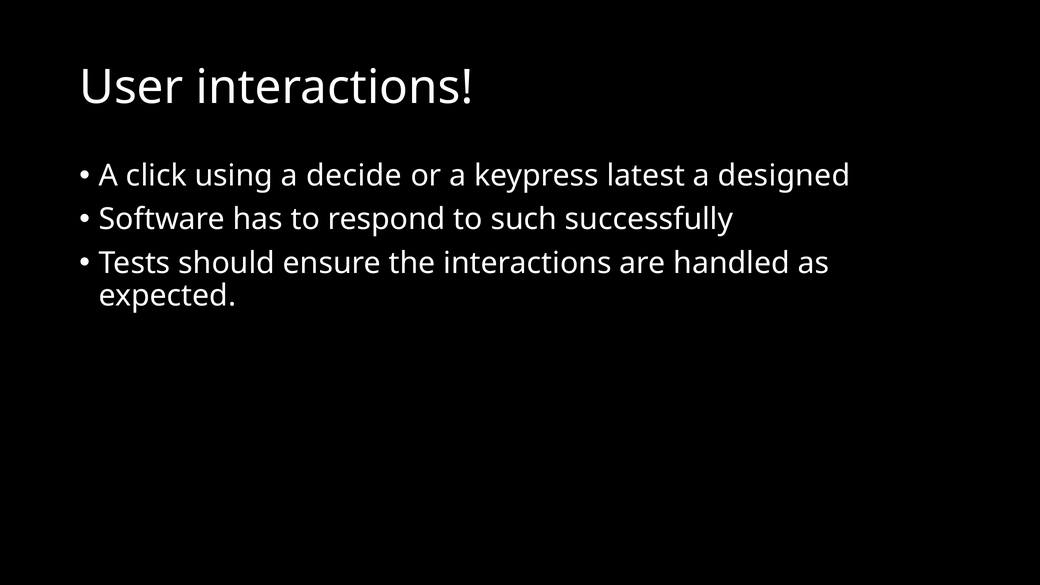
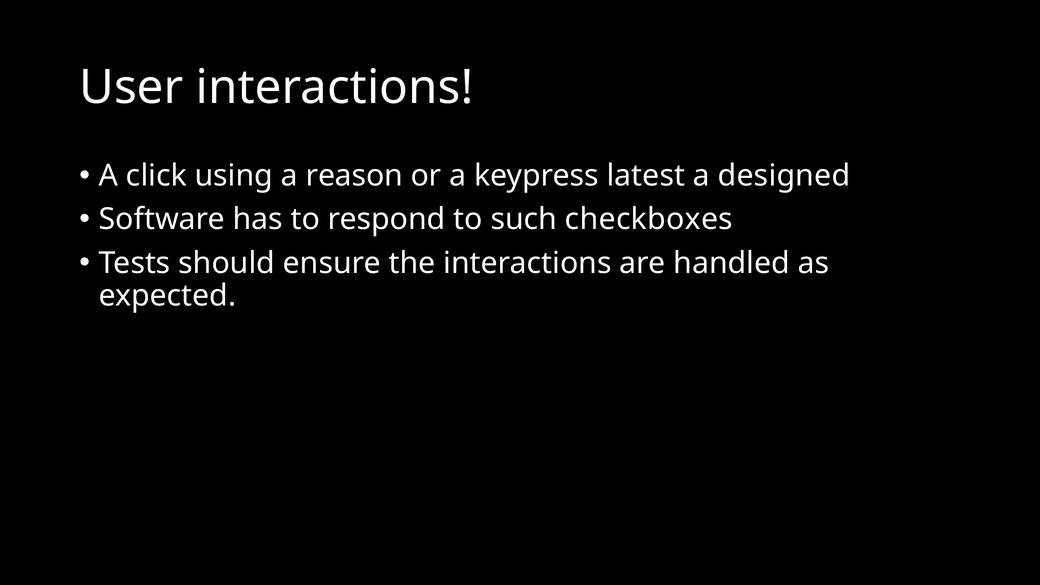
decide: decide -> reason (354, 176)
successfully: successfully -> checkboxes (649, 219)
